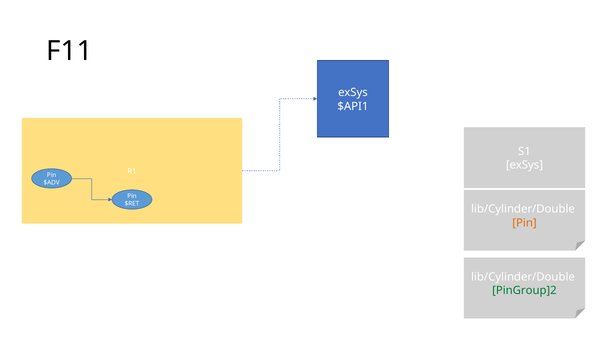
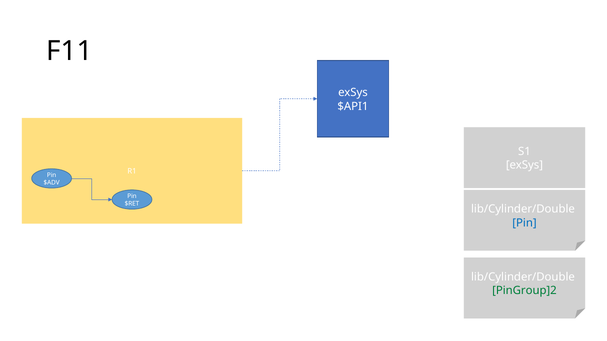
Pin colour: orange -> blue (524, 223)
